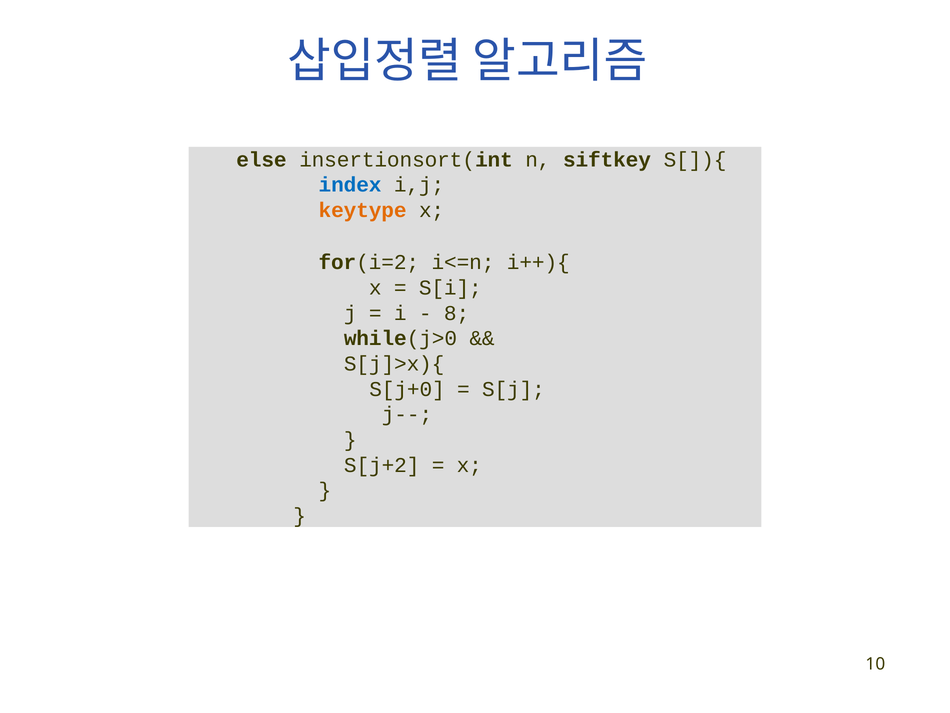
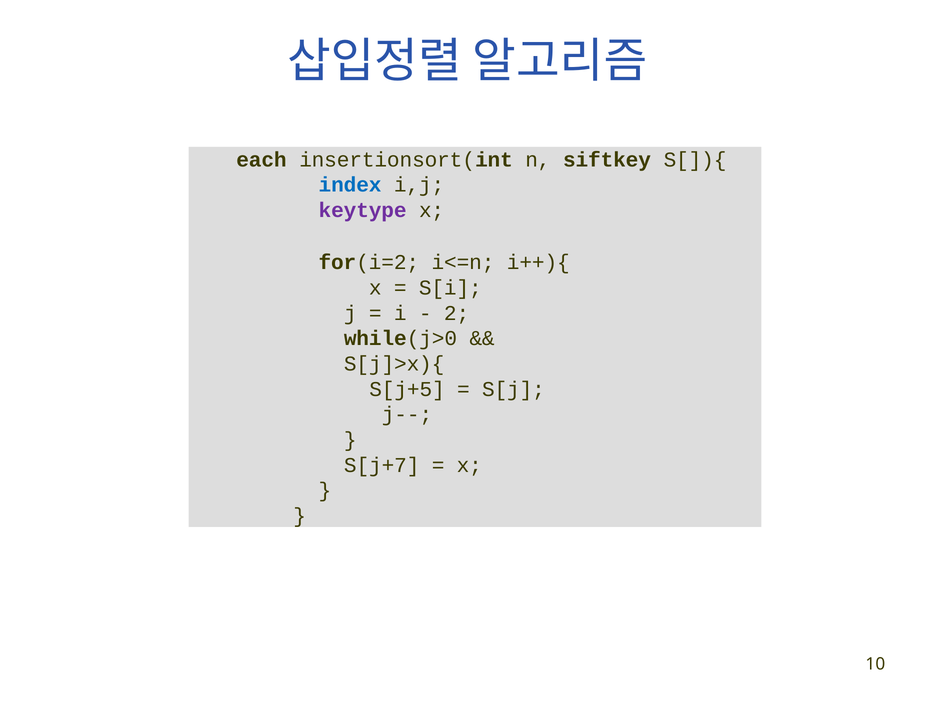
else: else -> each (261, 159)
keytype colour: orange -> purple (363, 210)
8: 8 -> 2 (457, 313)
S[j+0: S[j+0 -> S[j+5 (407, 389)
S[j+2: S[j+2 -> S[j+7 (382, 465)
